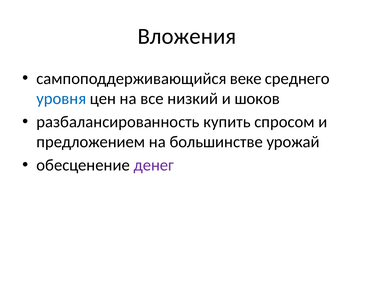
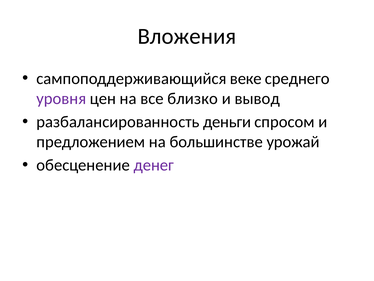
уровня colour: blue -> purple (61, 98)
низкий: низкий -> близко (193, 98)
шоков: шоков -> вывод (257, 98)
купить: купить -> деньги (227, 122)
